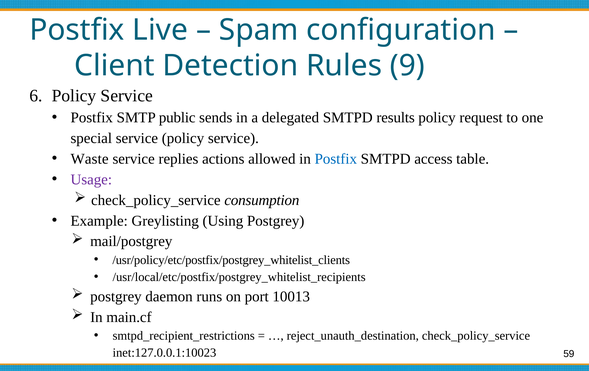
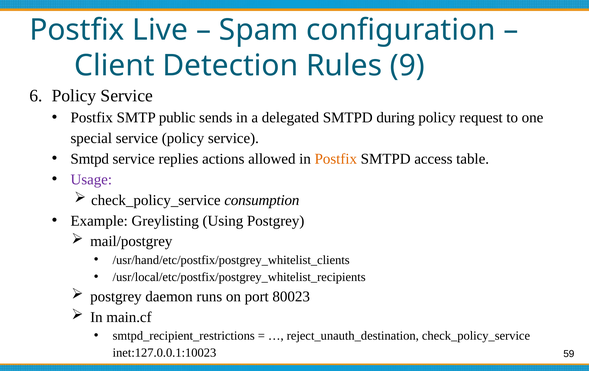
results: results -> during (396, 118)
Waste: Waste -> Smtpd (90, 159)
Postfix colour: blue -> orange (336, 159)
/usr/policy/etc/postfix/postgrey_whitelist_clients: /usr/policy/etc/postfix/postgrey_whitelist_clients -> /usr/hand/etc/postfix/postgrey_whitelist_clients (231, 260)
10013: 10013 -> 80023 (291, 297)
